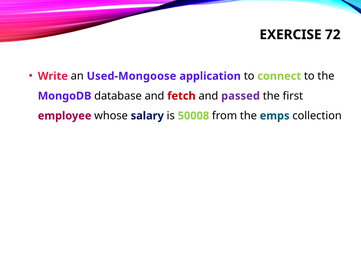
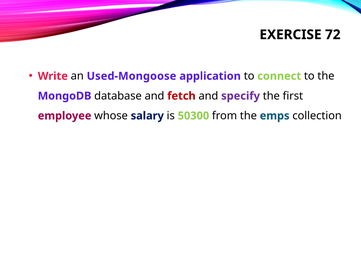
passed: passed -> specify (241, 96)
50008: 50008 -> 50300 (193, 116)
